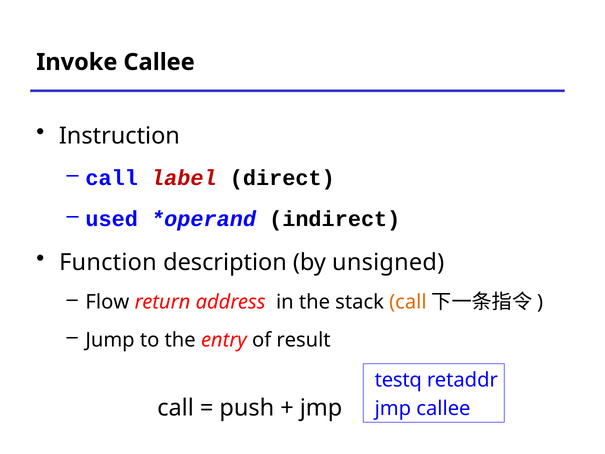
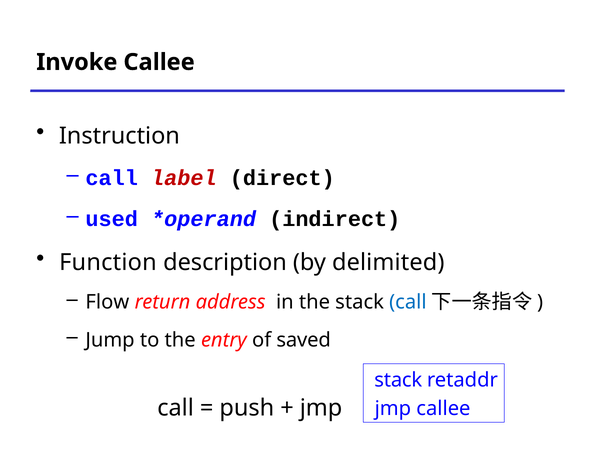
unsigned: unsigned -> delimited (388, 262)
call colour: orange -> blue (408, 302)
result: result -> saved (304, 340)
testq: testq -> stack (398, 380)
